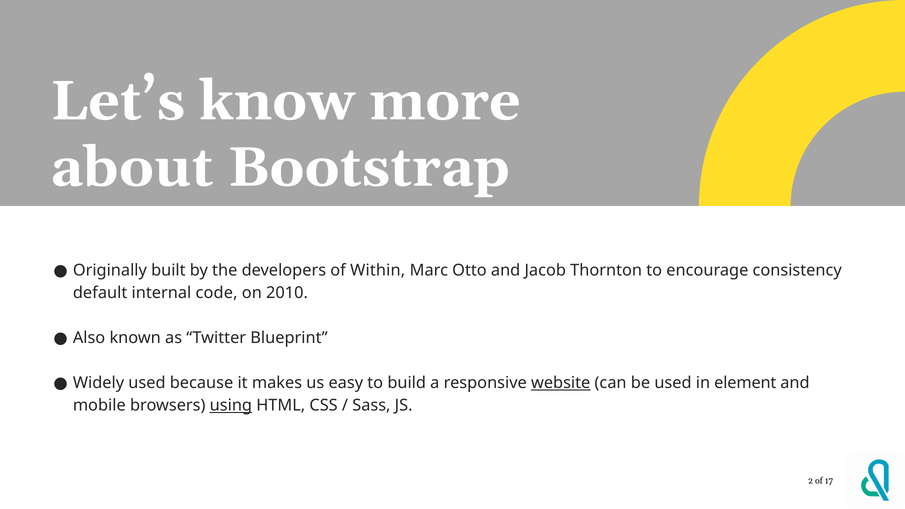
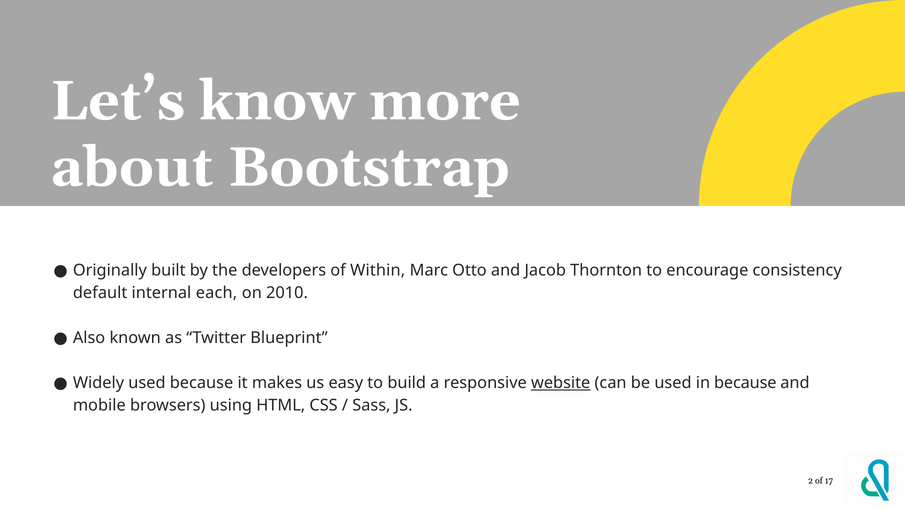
code: code -> each (217, 293)
in element: element -> because (745, 383)
using underline: present -> none (231, 406)
